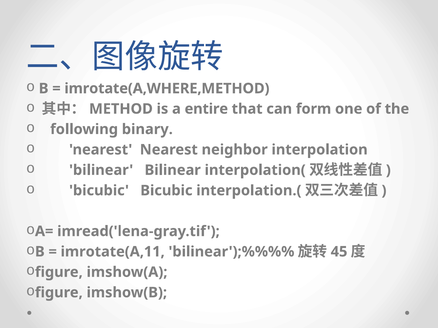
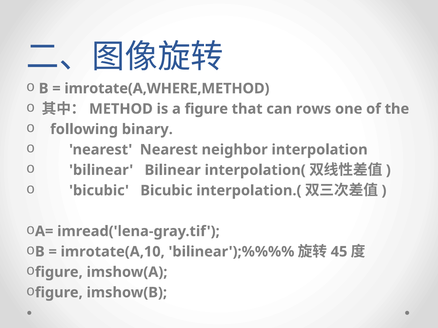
a entire: entire -> figure (206, 109)
form: form -> rows (314, 109)
imrotate(A,11: imrotate(A,11 -> imrotate(A,10 (113, 252)
